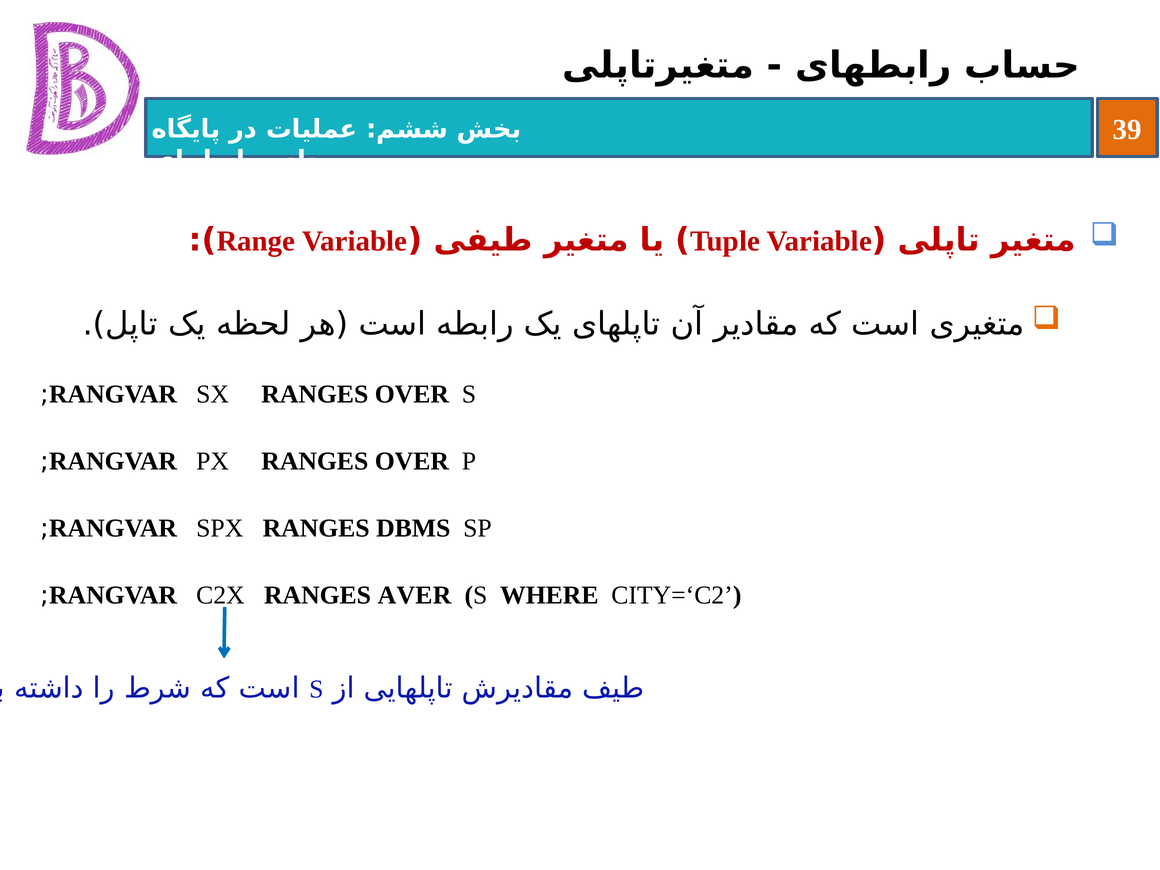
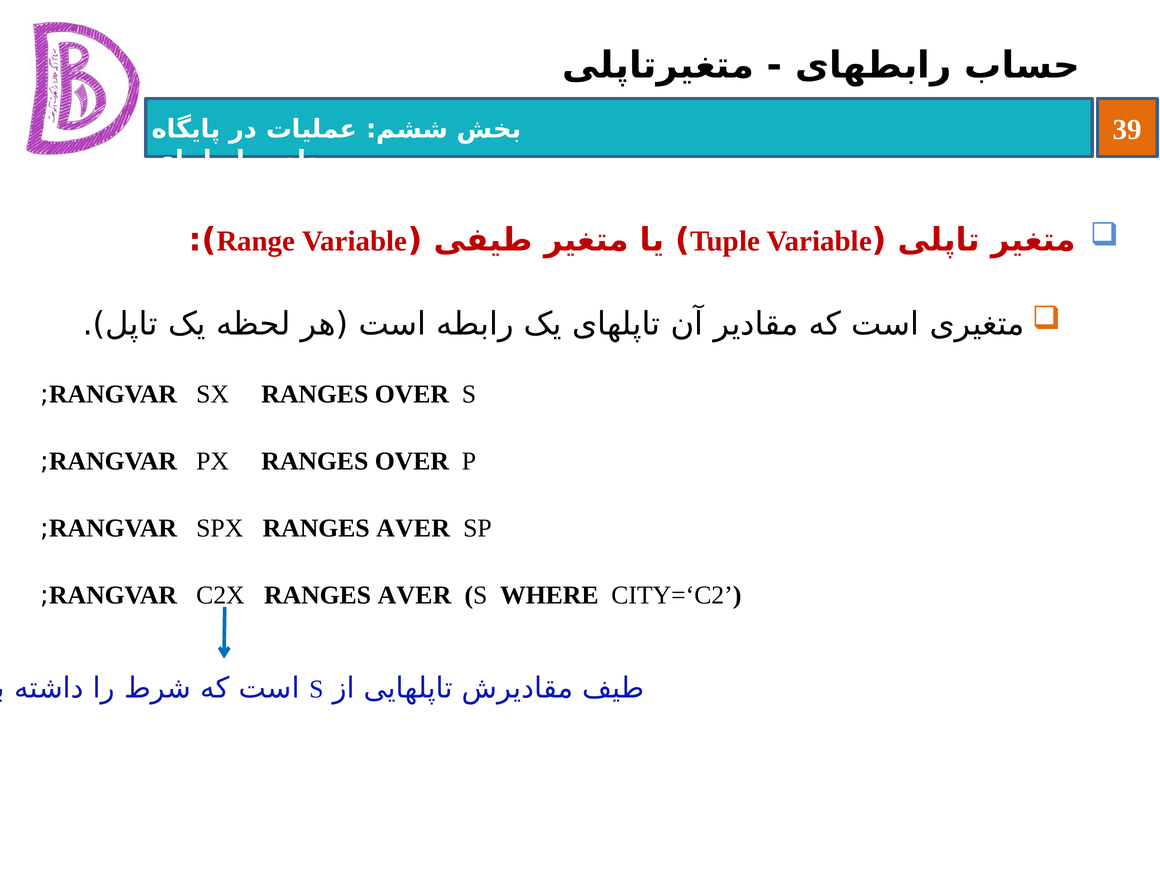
SPX RANGES DBMS: DBMS -> AVER (413, 528)
